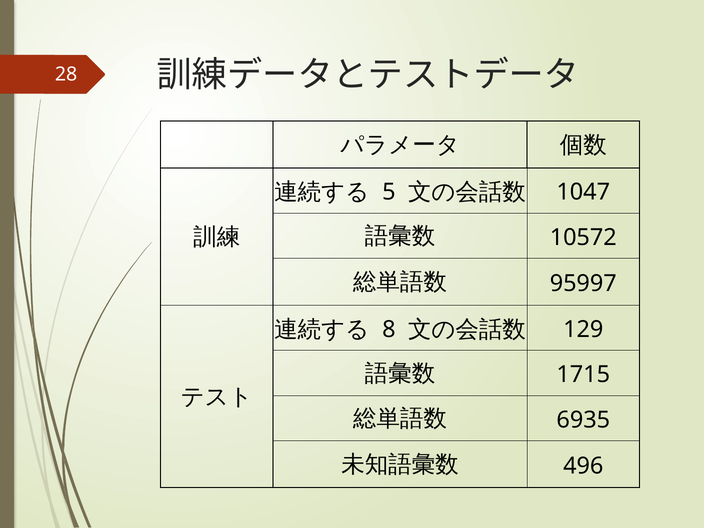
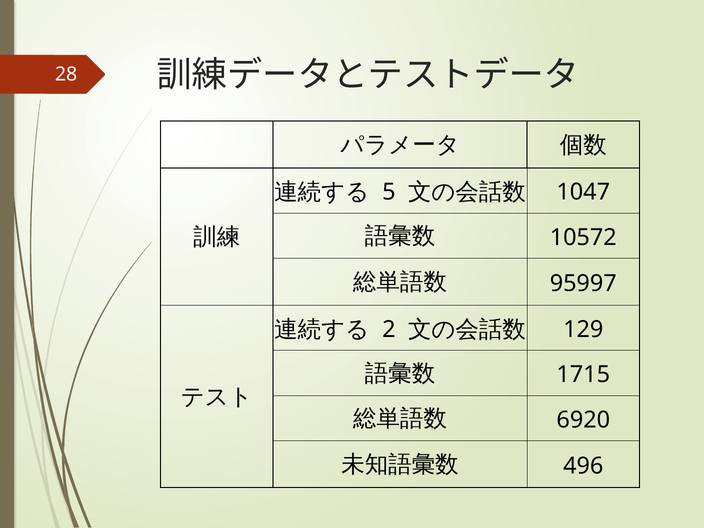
8: 8 -> 2 (389, 329)
6935: 6935 -> 6920 (583, 420)
